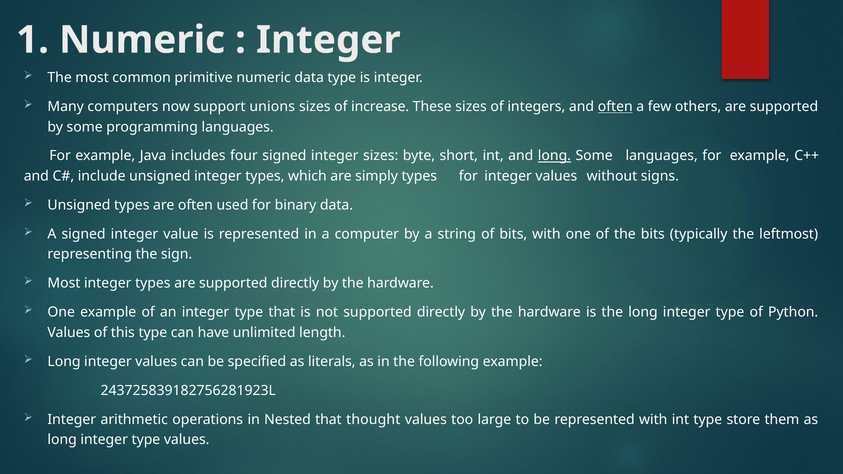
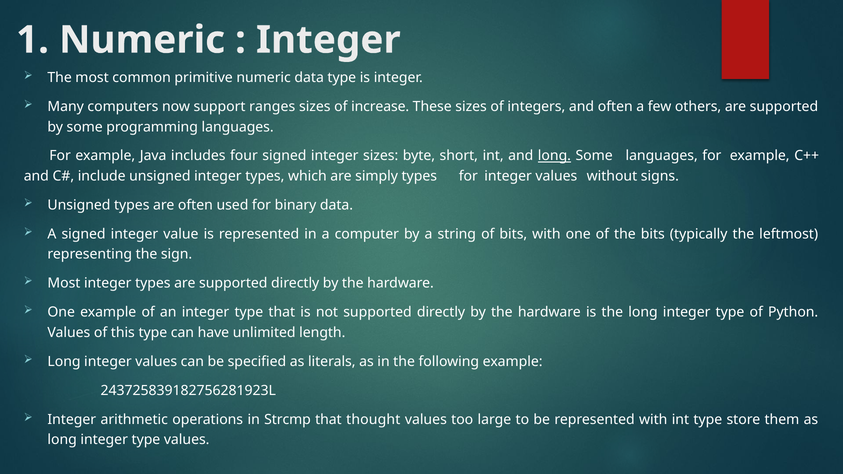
unions: unions -> ranges (272, 107)
often underline: present -> none (615, 107)
Nested: Nested -> Strcmp (288, 420)
